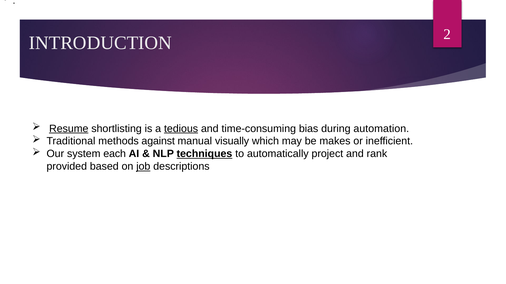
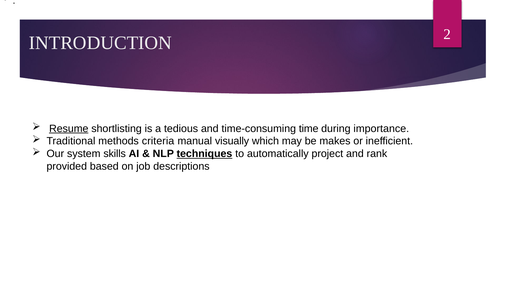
tedious underline: present -> none (181, 129)
bias: bias -> time (309, 129)
automation: automation -> importance (381, 129)
against: against -> criteria (158, 141)
each: each -> skills (115, 154)
job underline: present -> none (143, 167)
